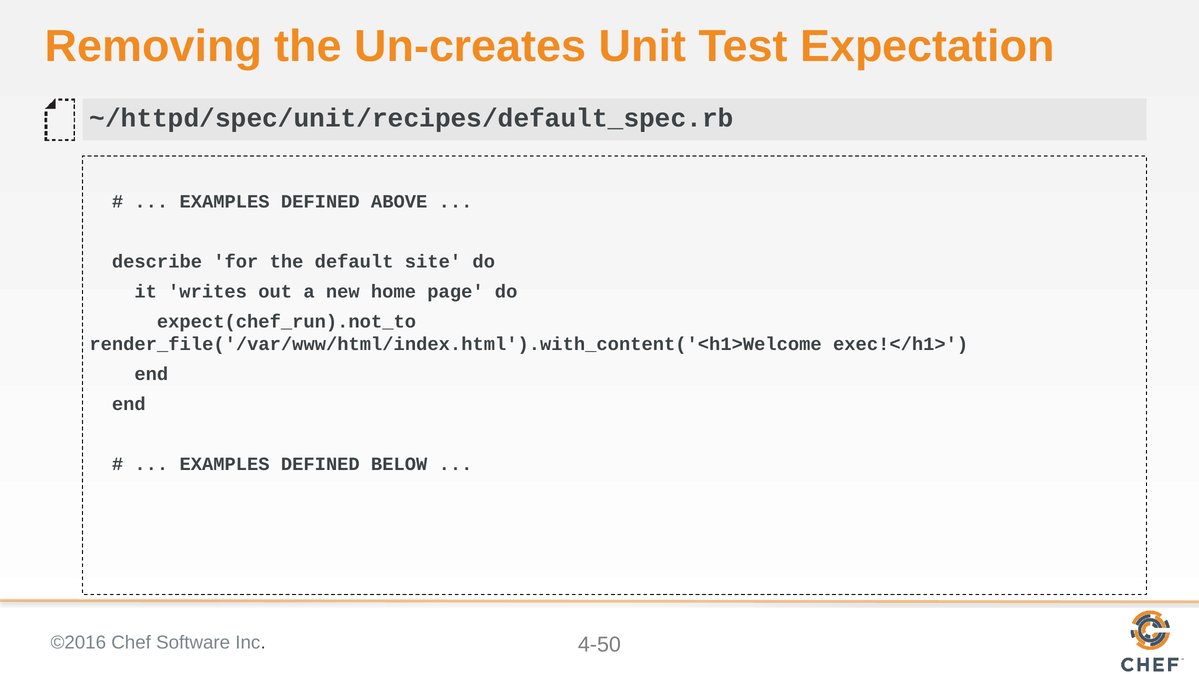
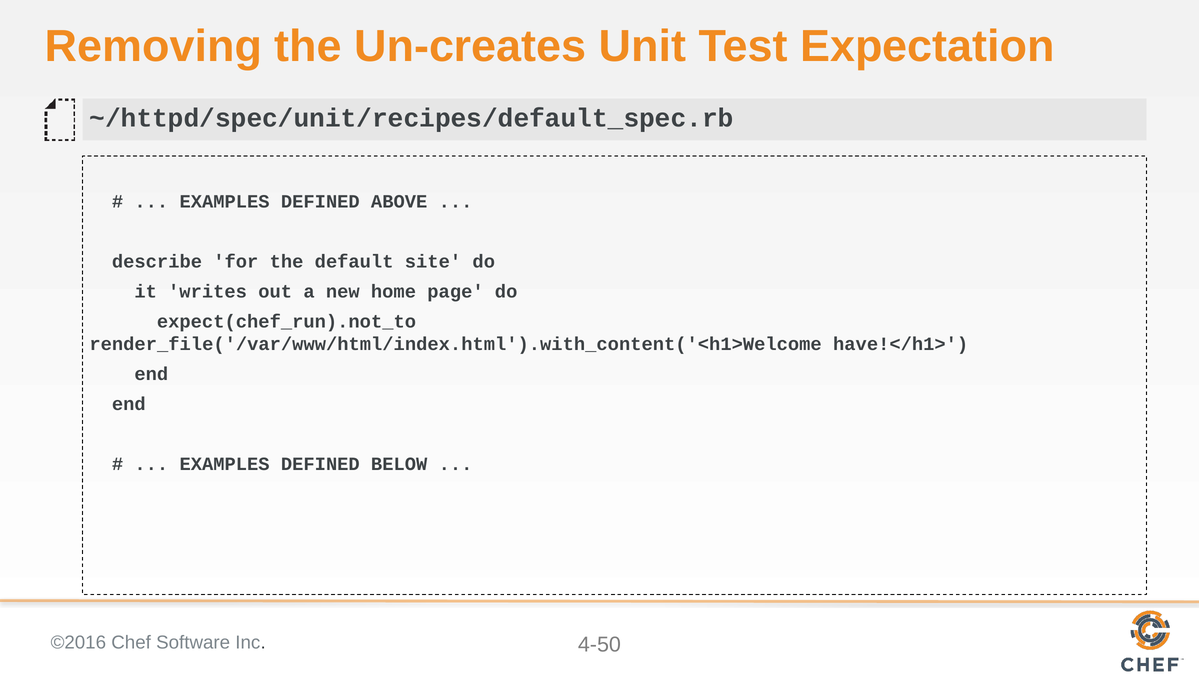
exec!</h1>: exec!</h1> -> have!</h1> (901, 344)
